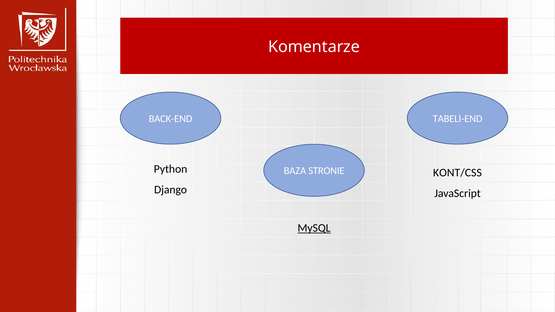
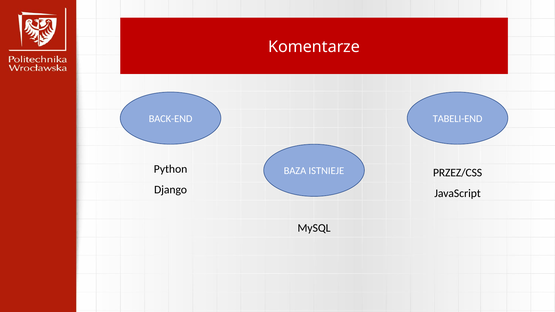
STRONIE: STRONIE -> ISTNIEJE (326, 171)
KONT/CSS: KONT/CSS -> PRZEZ/CSS (458, 173)
MySQL underline: present -> none (314, 228)
